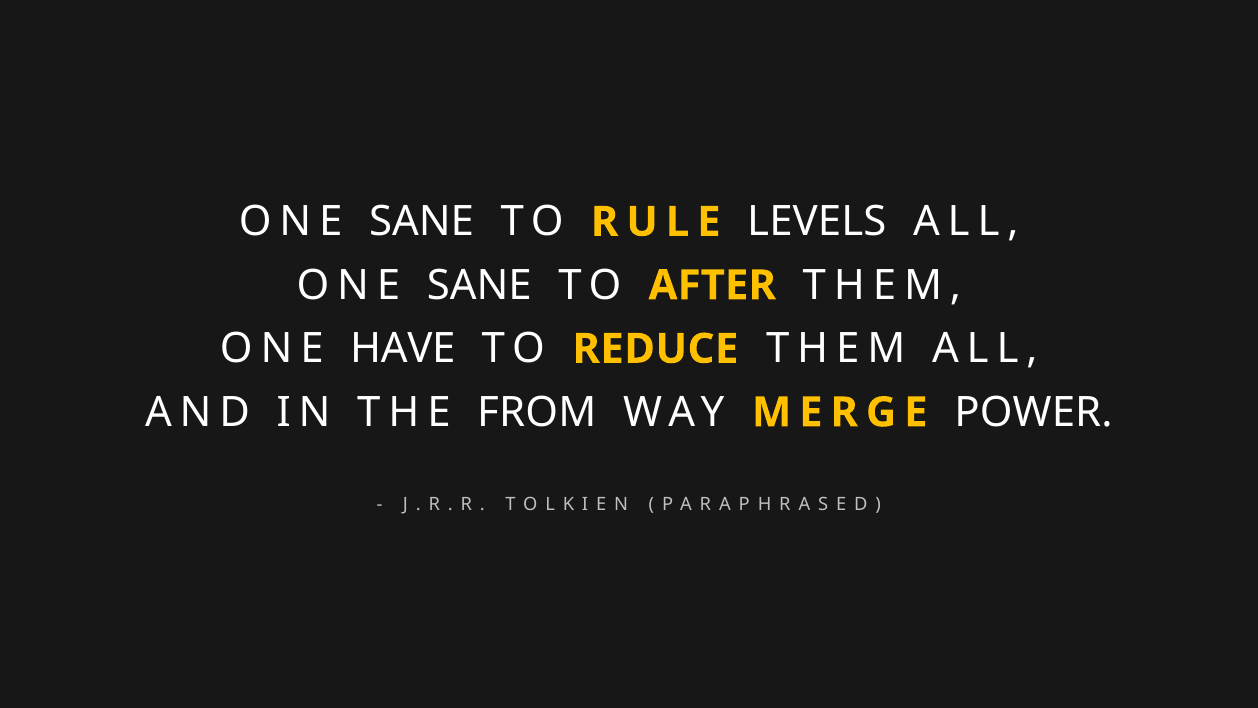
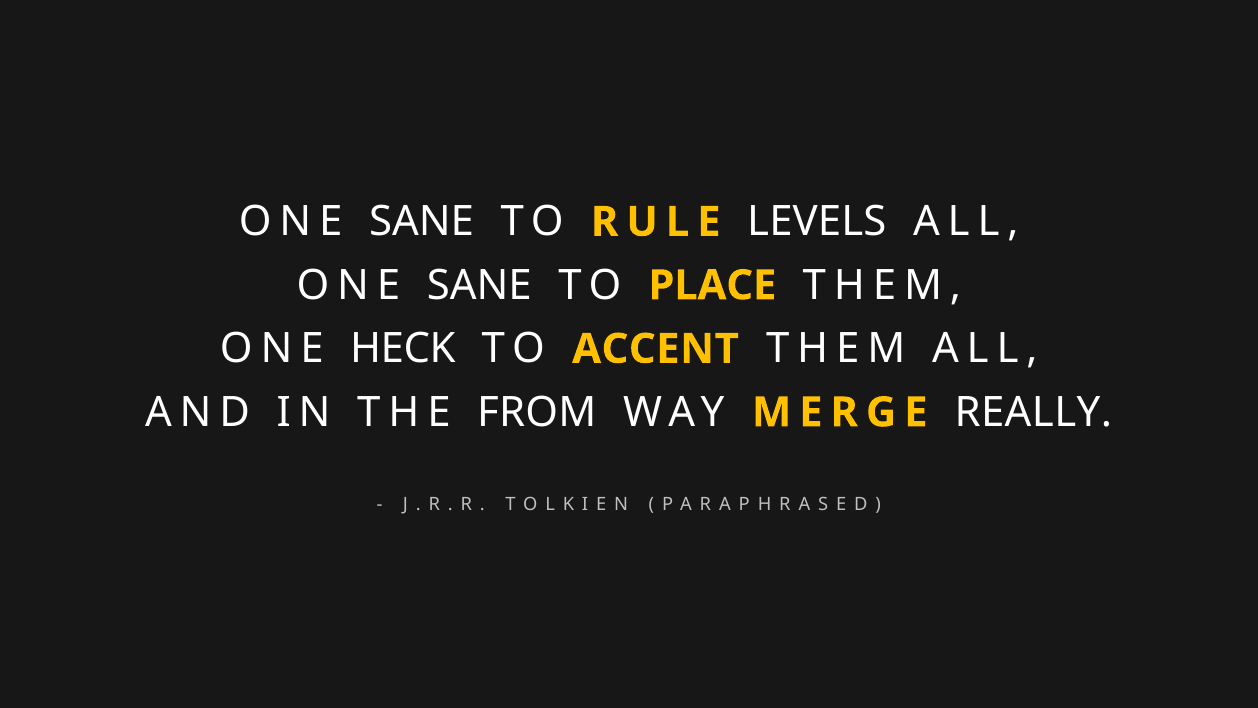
AFTER: AFTER -> PLACE (712, 285)
HAVE: HAVE -> HECK (403, 349)
REDUCE: REDUCE -> ACCENT (655, 349)
POWER: POWER -> REALLY (1033, 412)
